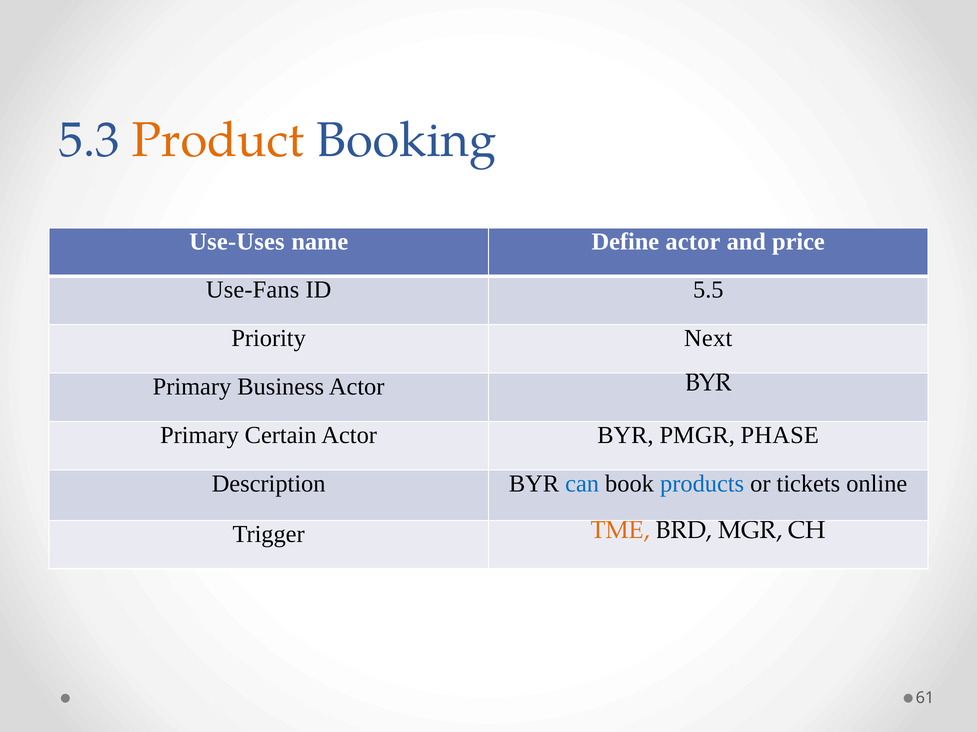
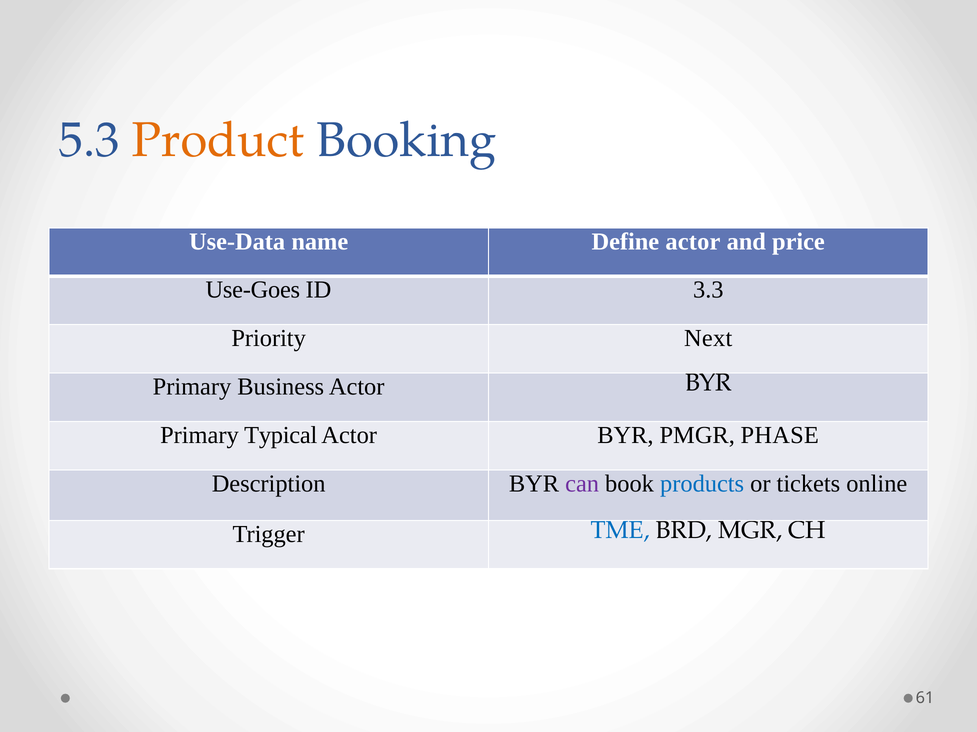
Use-Uses: Use-Uses -> Use-Data (237, 242)
Use-Fans: Use-Fans -> Use-Goes (253, 290)
5.5: 5.5 -> 3.3 (708, 290)
Certain: Certain -> Typical (281, 436)
can colour: blue -> purple (582, 484)
TME colour: orange -> blue (620, 531)
